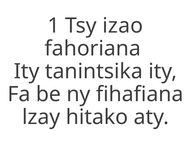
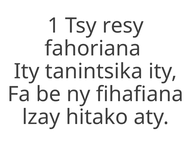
izao: izao -> resy (123, 26)
